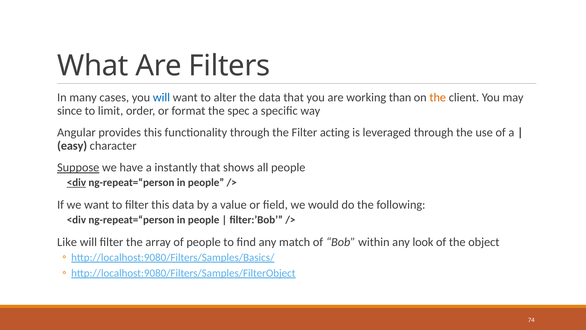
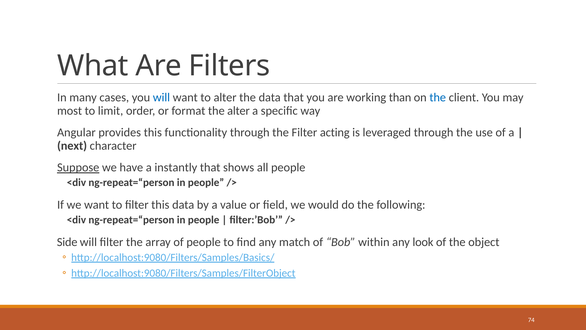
the colour: orange -> blue (438, 97)
since: since -> most (70, 111)
the spec: spec -> alter (239, 111)
easy: easy -> next (72, 146)
<div underline: present -> none (76, 182)
Like: Like -> Side (67, 242)
